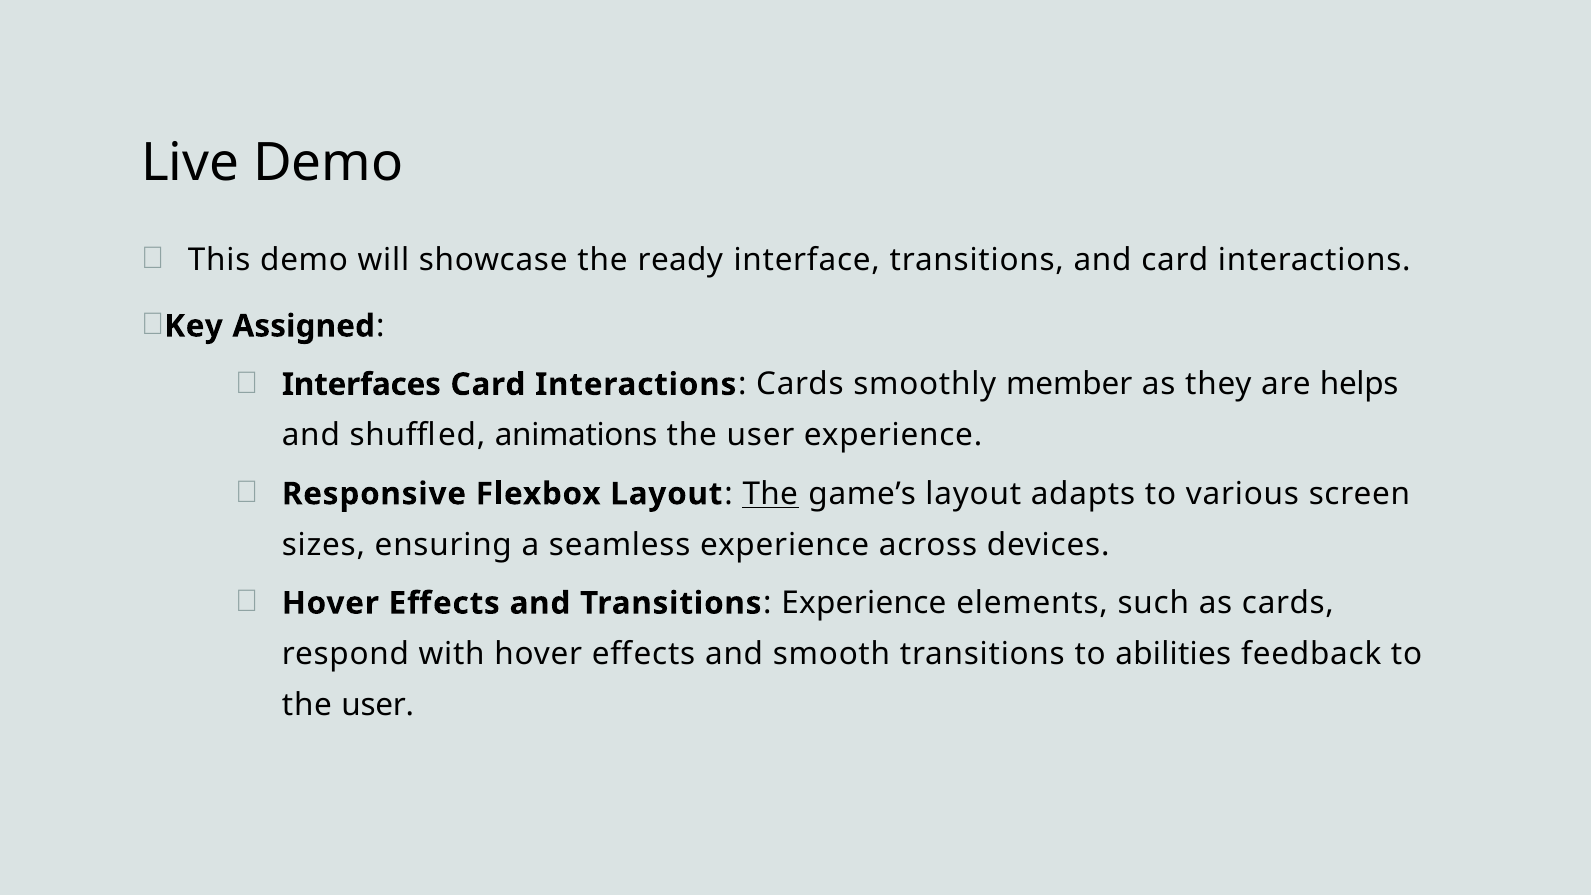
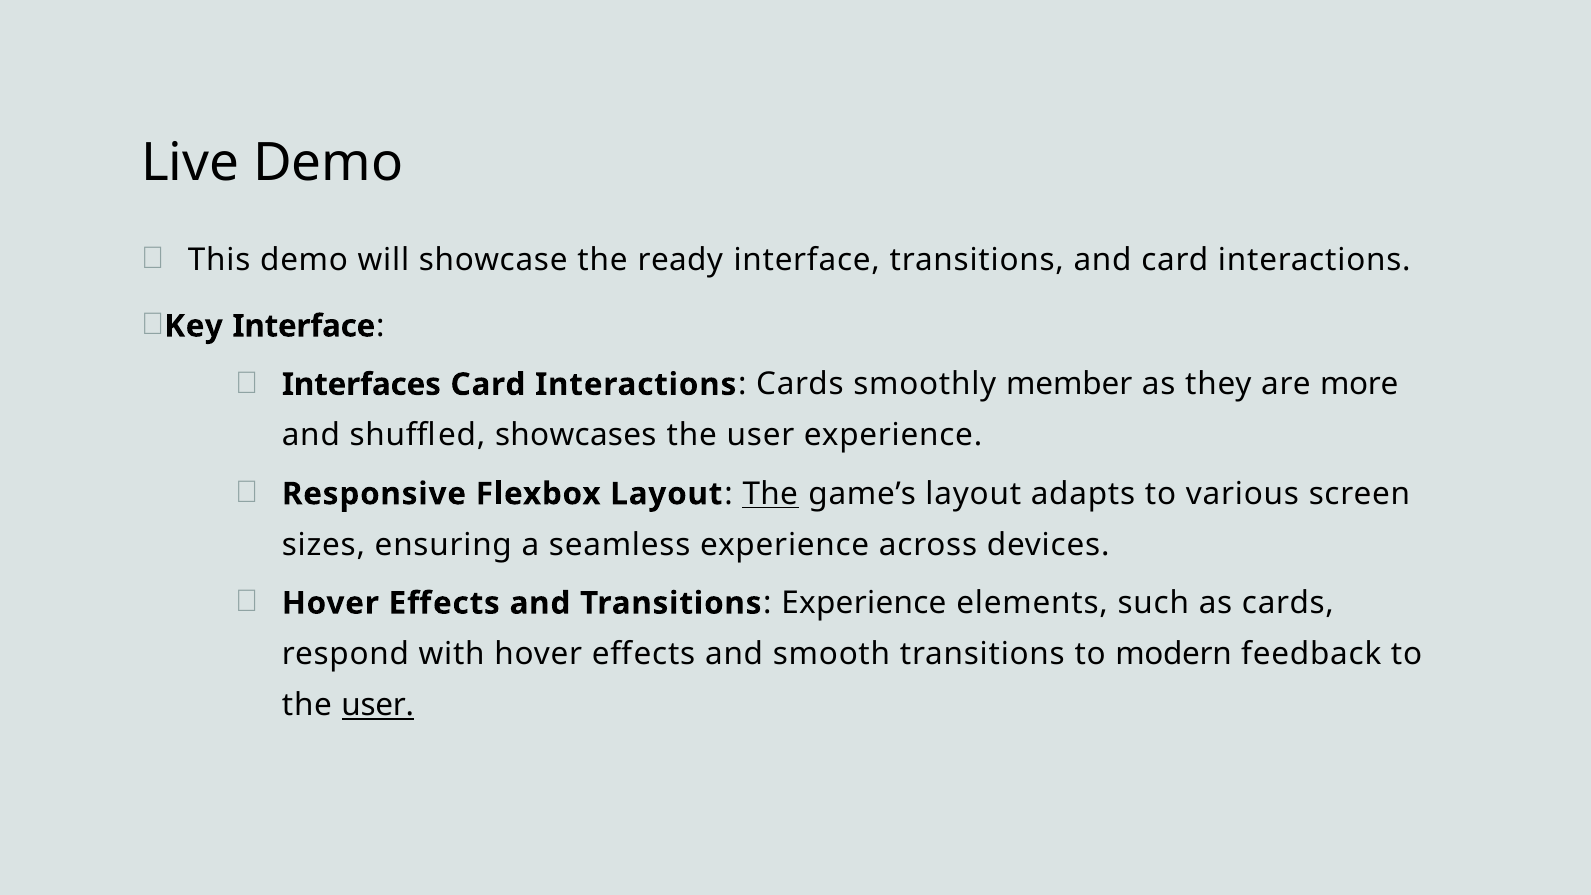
Key Assigned: Assigned -> Interface (304, 326)
helps: helps -> more (1359, 385)
animations: animations -> showcases (576, 435)
abilities: abilities -> modern (1174, 654)
user underline: none -> present (378, 705)
